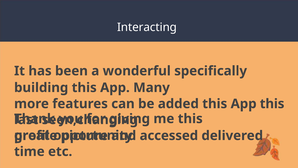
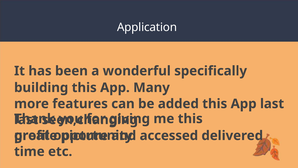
Interacting: Interacting -> Application (147, 27)
App this: this -> last (272, 104)
